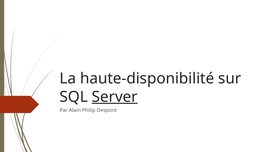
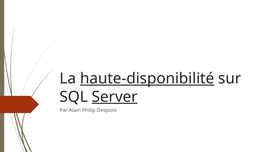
haute-disponibilité underline: none -> present (147, 79)
